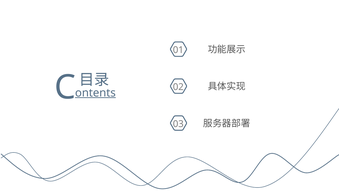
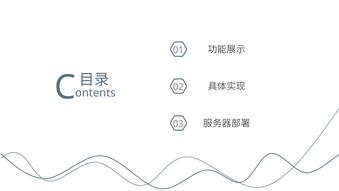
ontents underline: present -> none (95, 93)
